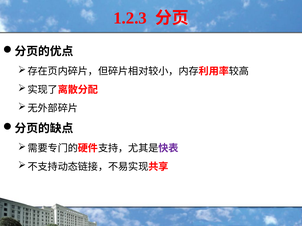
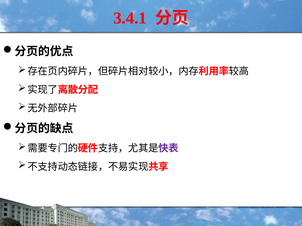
1.2.3: 1.2.3 -> 3.4.1 (130, 18)
